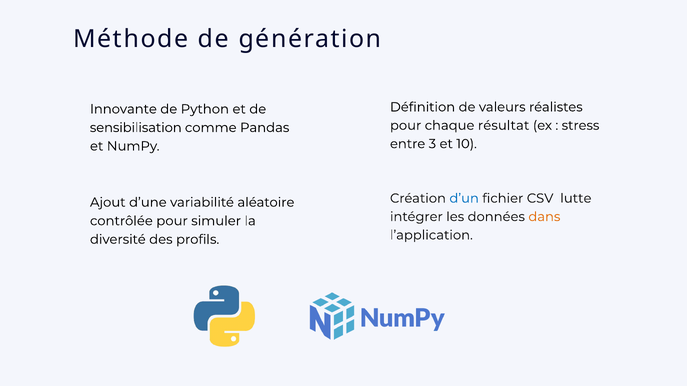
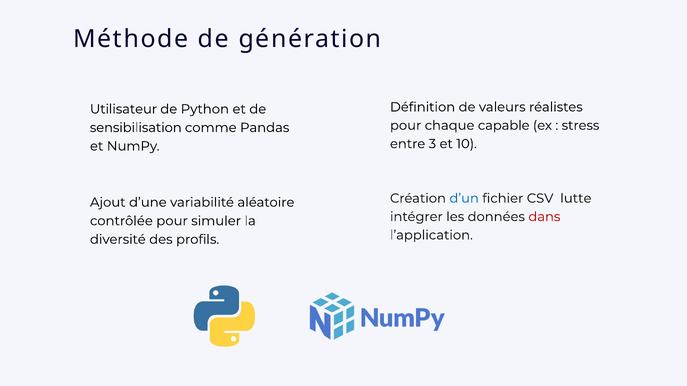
Innovante: Innovante -> Utilisateur (123, 109)
résultat: résultat -> capable (504, 126)
dans colour: orange -> red (544, 217)
